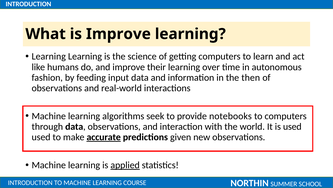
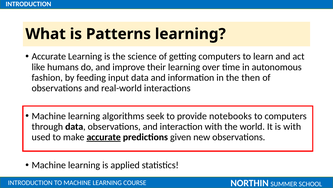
is Improve: Improve -> Patterns (118, 34)
Learning: Learning -> Accurate (49, 56)
is used: used -> with (292, 126)
applied underline: present -> none (125, 165)
